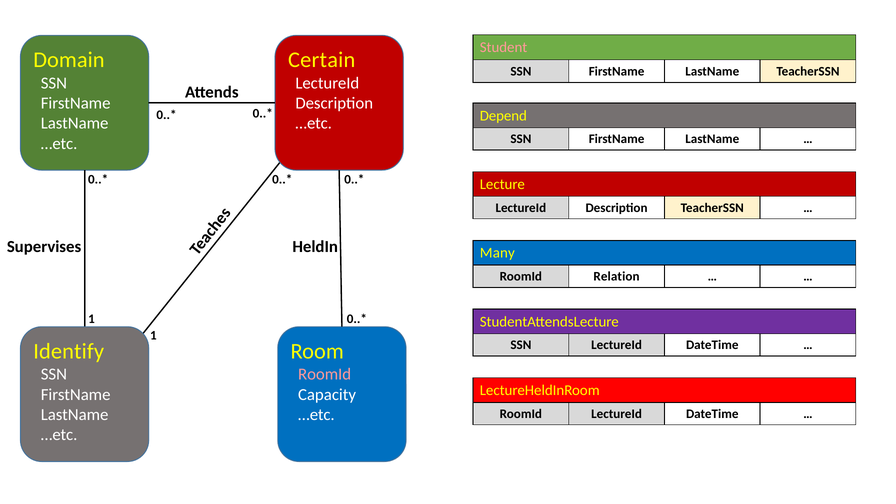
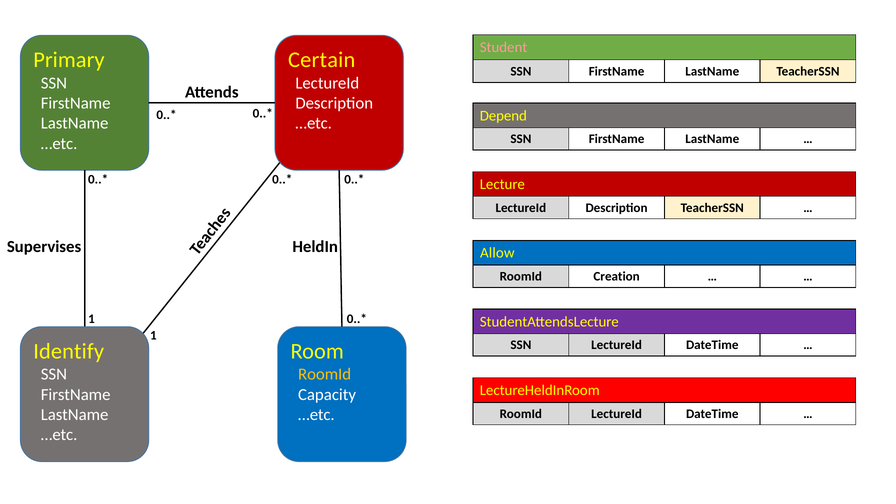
Domain: Domain -> Primary (69, 60)
Many: Many -> Allow (497, 253)
Relation: Relation -> Creation (617, 276)
RoomId colour: pink -> yellow (325, 374)
